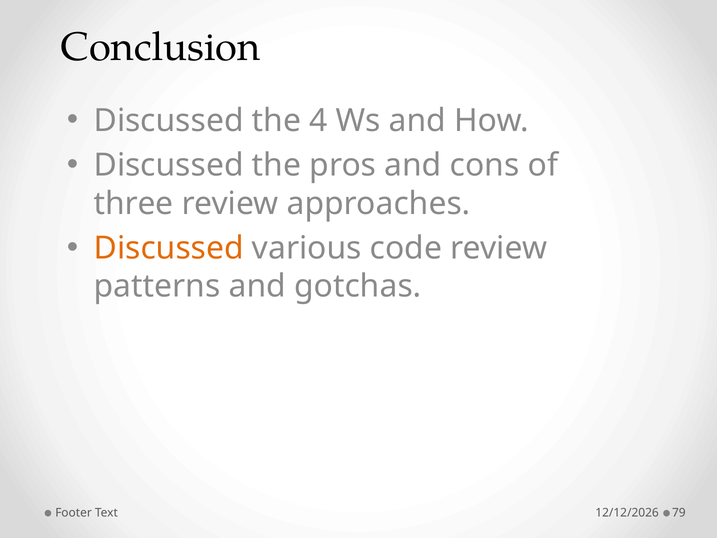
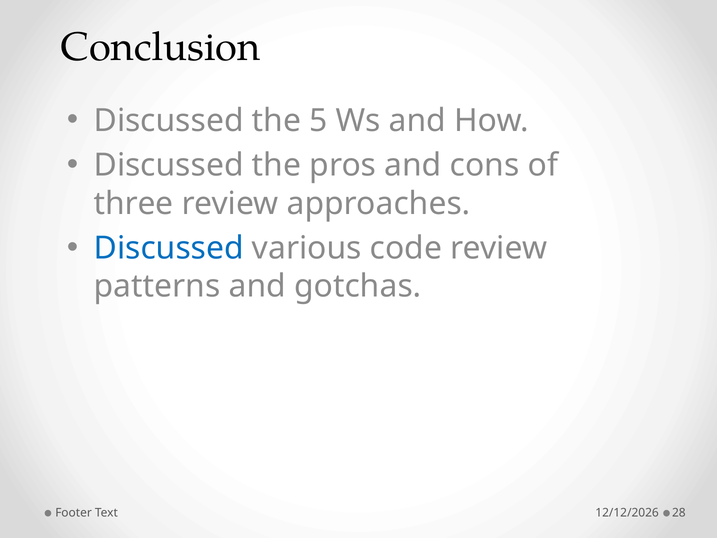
4: 4 -> 5 (319, 121)
Discussed colour: orange -> blue (169, 248)
79: 79 -> 28 (679, 513)
